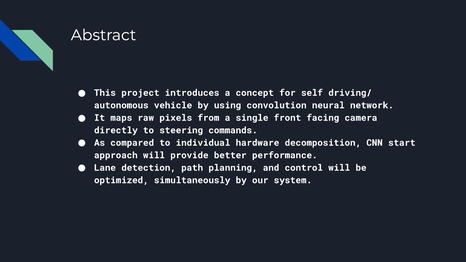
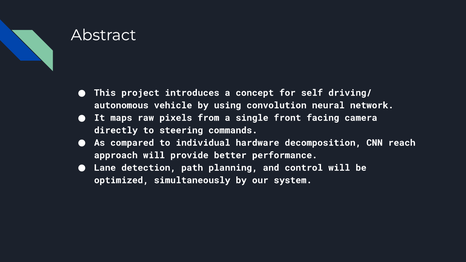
start: start -> reach (402, 143)
